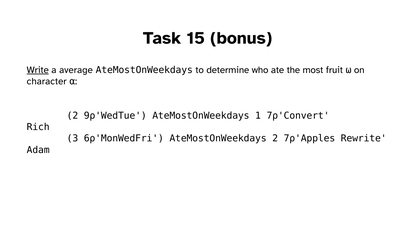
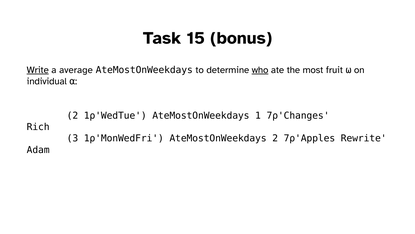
who underline: none -> present (260, 70)
character: character -> individual (47, 81)
9⍴'WedTue: 9⍴'WedTue -> 1⍴'WedTue (115, 115)
7⍴'Convert: 7⍴'Convert -> 7⍴'Changes (298, 115)
6⍴'MonWedFri: 6⍴'MonWedFri -> 1⍴'MonWedFri (124, 138)
